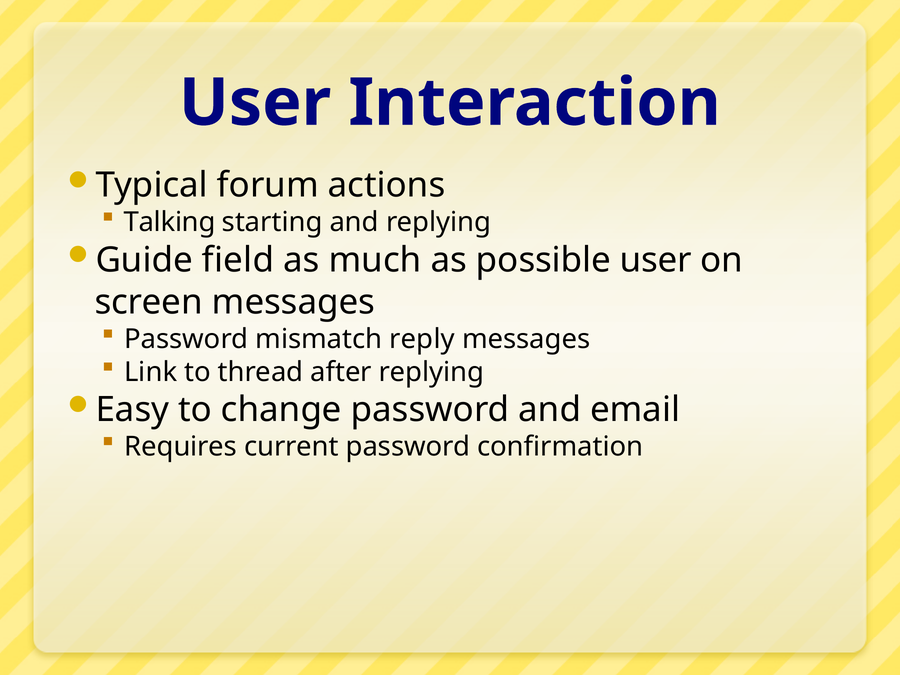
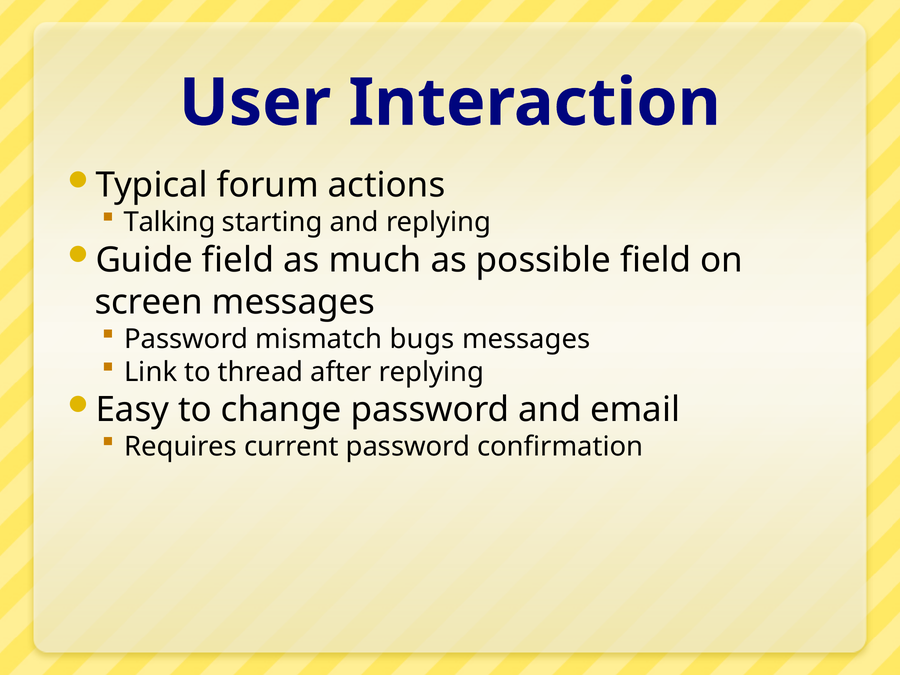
possible user: user -> field (656, 260)
reply: reply -> bugs (422, 339)
